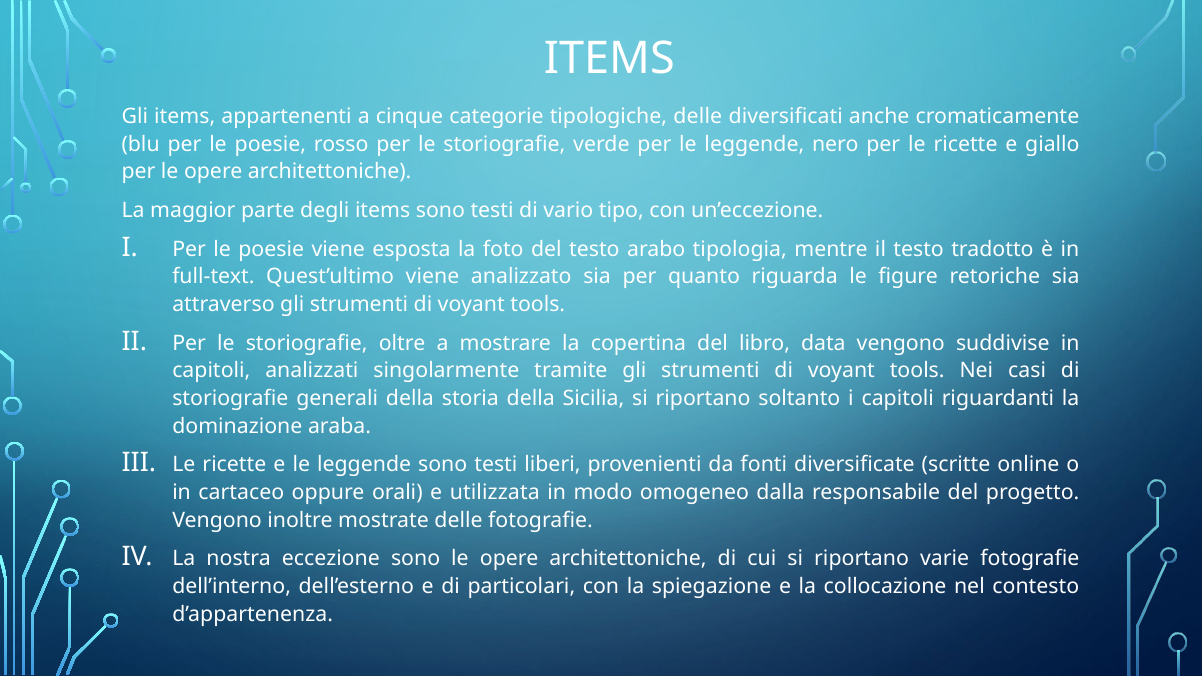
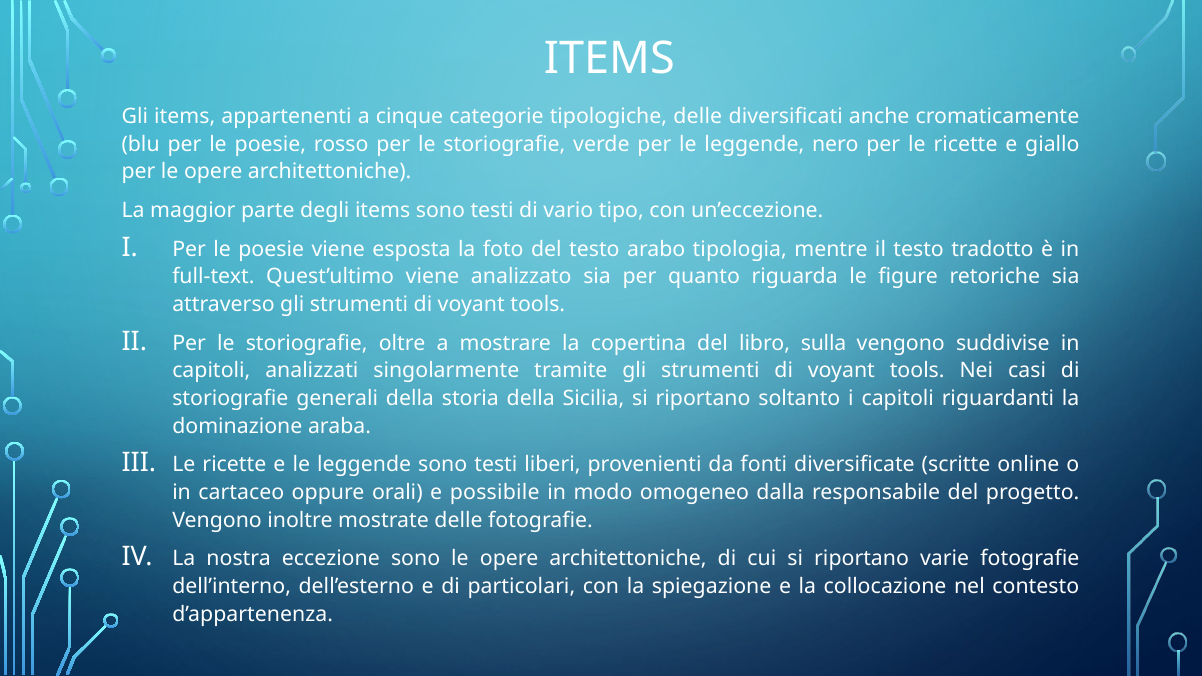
data: data -> sulla (824, 343)
utilizzata: utilizzata -> possibile (495, 493)
